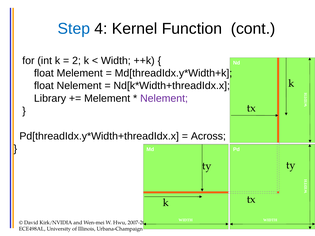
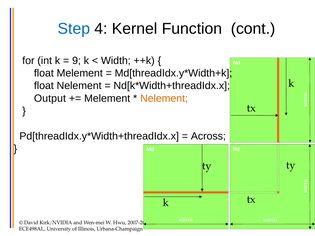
2: 2 -> 9 (77, 61)
Library: Library -> Output (50, 98)
Nelement colour: purple -> orange (164, 98)
